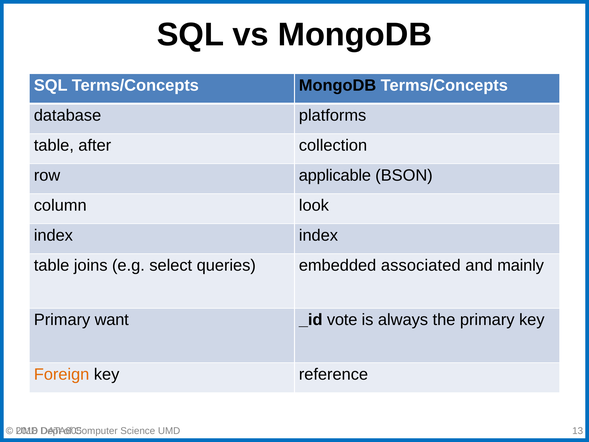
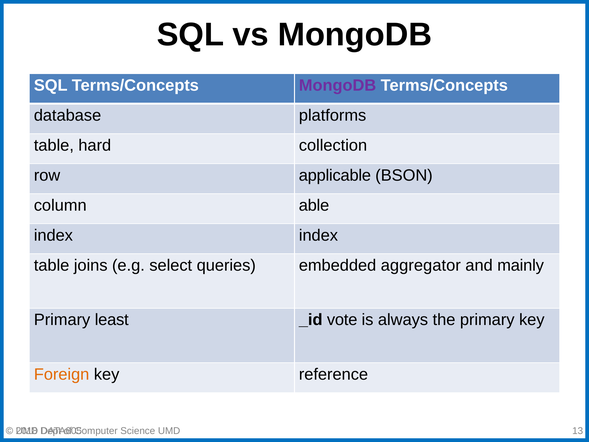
MongoDB colour: black -> purple (338, 85)
after: after -> hard (95, 145)
look: look -> able (314, 205)
associated: associated -> aggregator (421, 265)
want: want -> least (112, 320)
